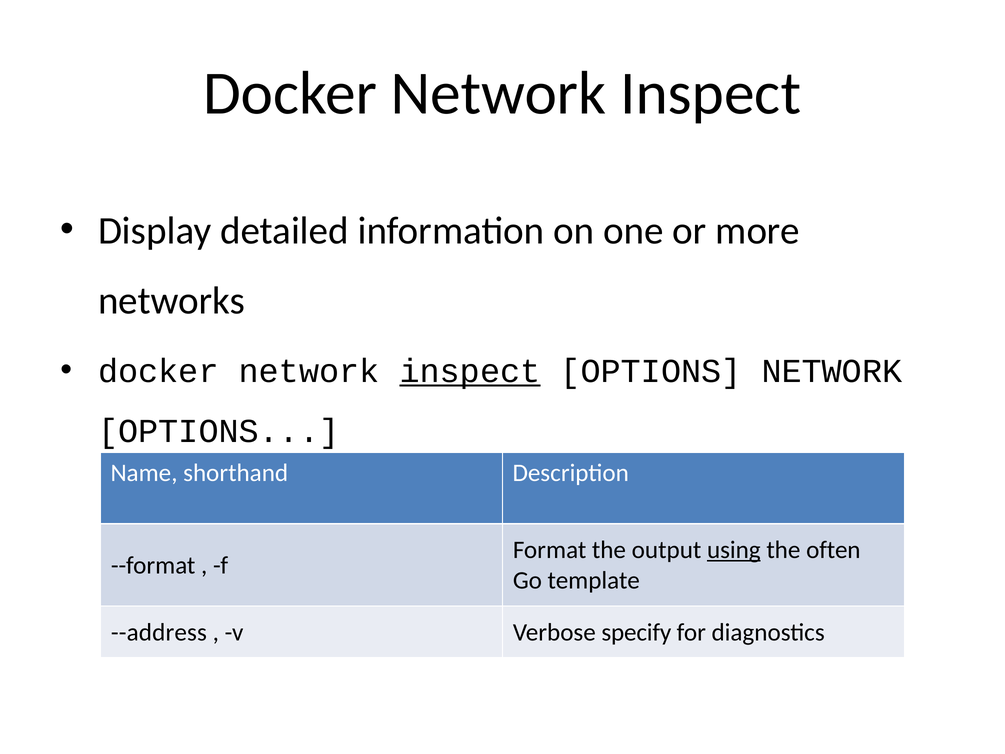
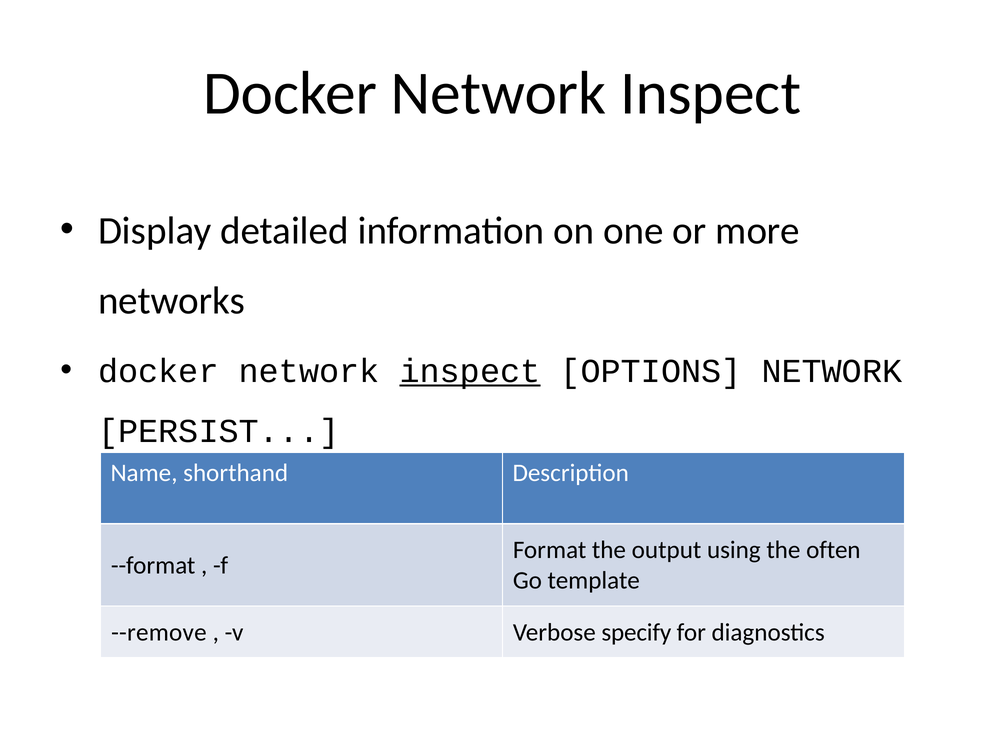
OPTIONS: OPTIONS -> PERSIST (219, 431)
using underline: present -> none (734, 550)
--address: --address -> --remove (159, 632)
